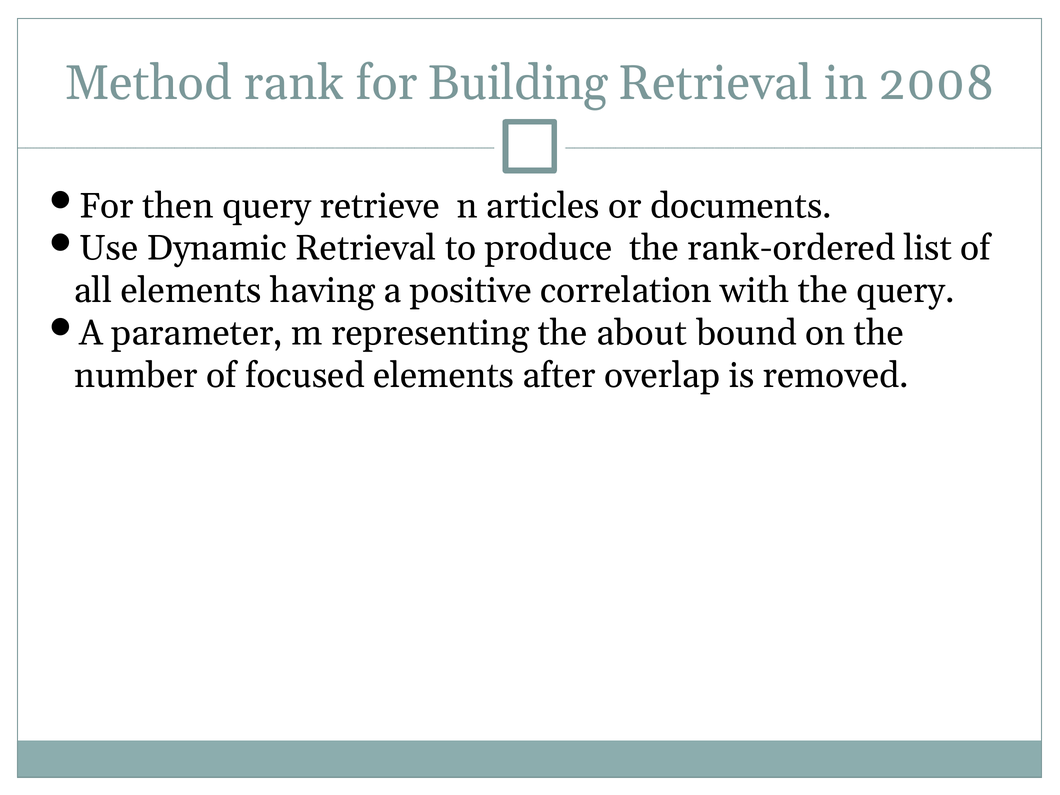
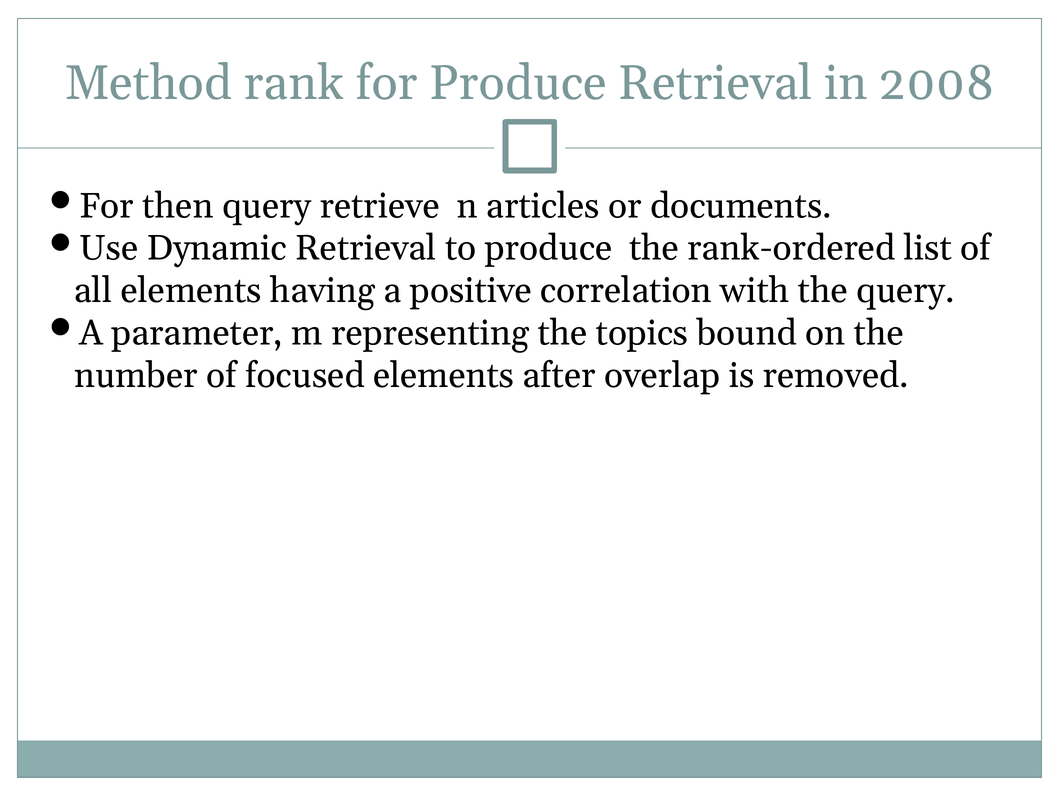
for Building: Building -> Produce (518, 83)
about: about -> topics (642, 333)
